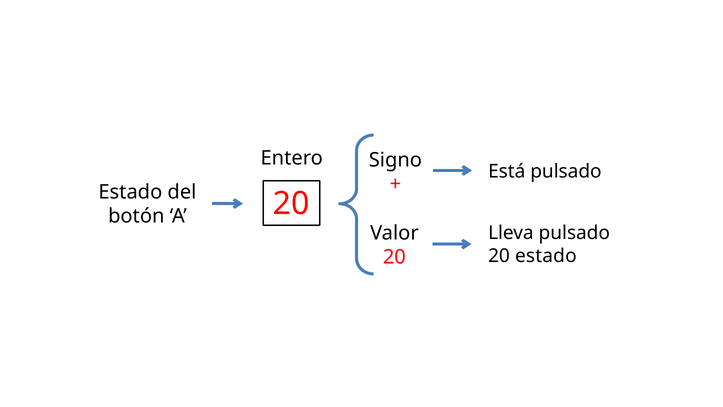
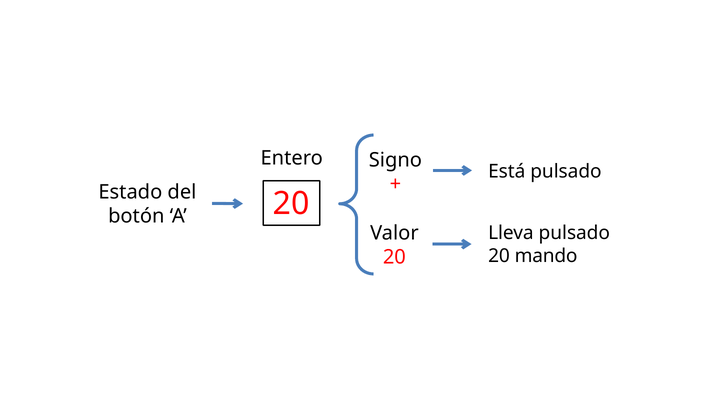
estado: estado -> mando (546, 256)
